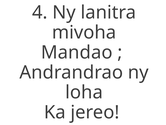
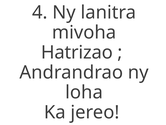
Mandao: Mandao -> Hatrizao (77, 52)
